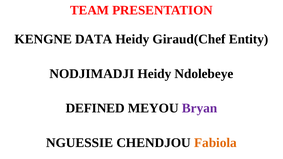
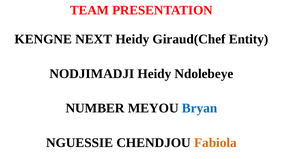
DATA: DATA -> NEXT (94, 39)
DEFINED: DEFINED -> NUMBER (95, 108)
Bryan colour: purple -> blue (200, 108)
